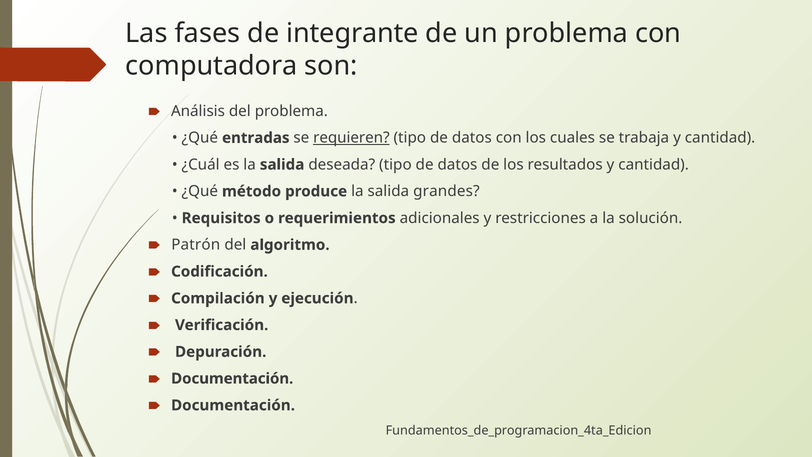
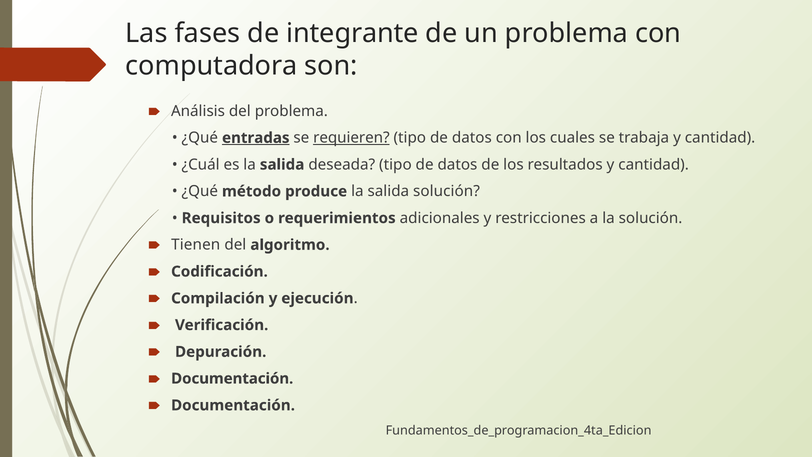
entradas underline: none -> present (256, 138)
salida grandes: grandes -> solución (446, 191)
Patrón: Patrón -> Tienen (196, 245)
